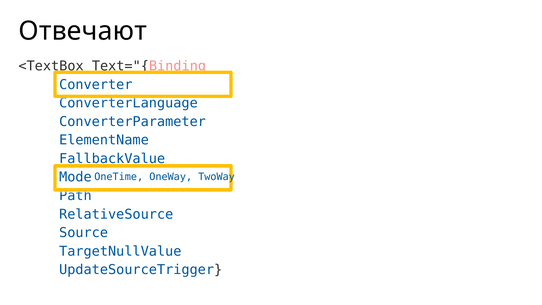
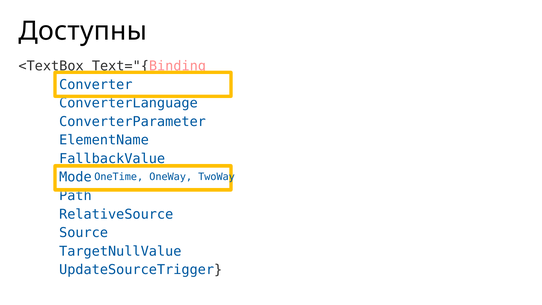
Отвечают: Отвечают -> Доступны (83, 31)
